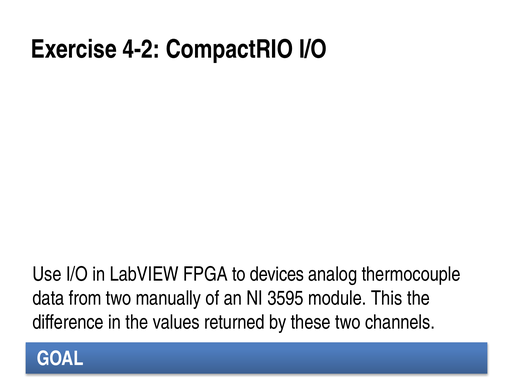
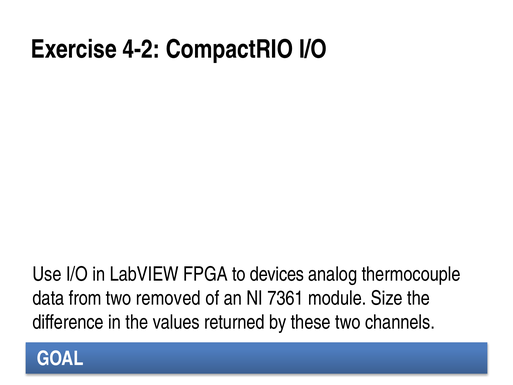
manually: manually -> removed (168, 298)
3595: 3595 -> 7361 (286, 298)
This: This -> Size (387, 298)
